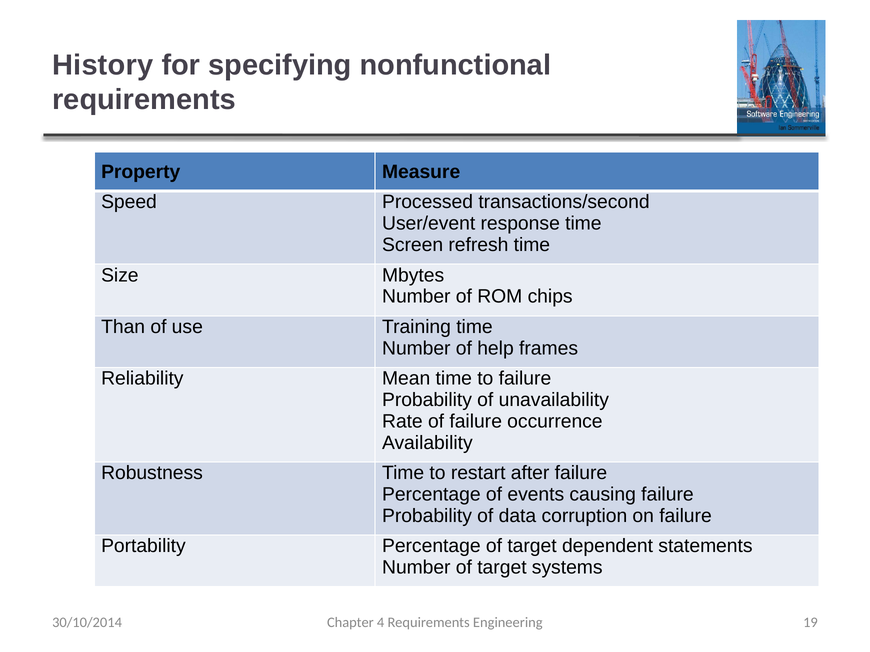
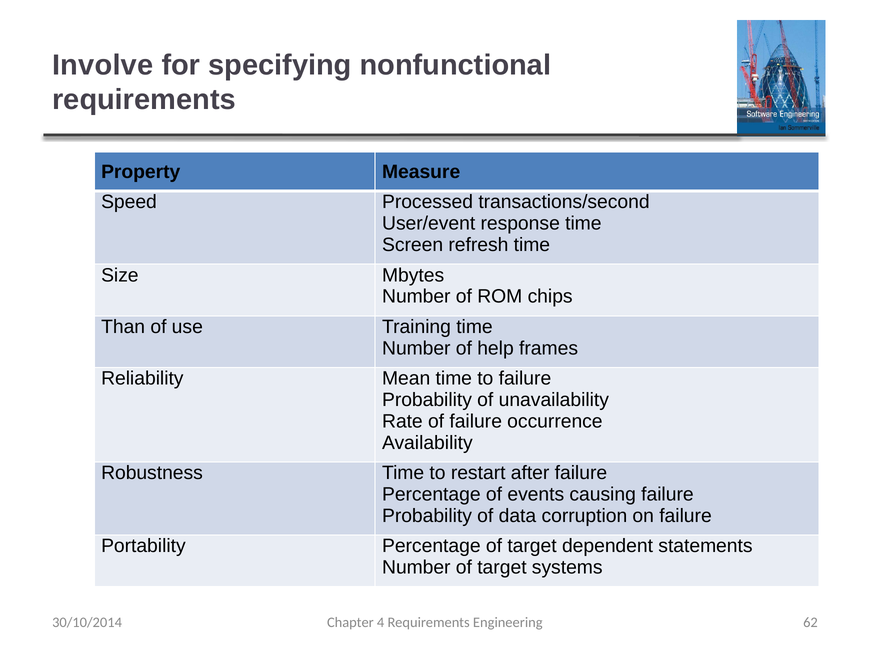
History: History -> Involve (103, 65)
19: 19 -> 62 (810, 623)
